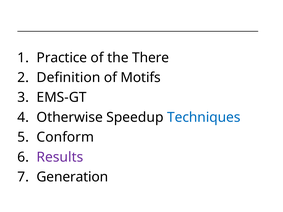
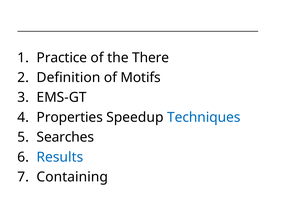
Otherwise: Otherwise -> Properties (70, 117)
Conform: Conform -> Searches (65, 137)
Results colour: purple -> blue (60, 157)
Generation: Generation -> Containing (72, 177)
